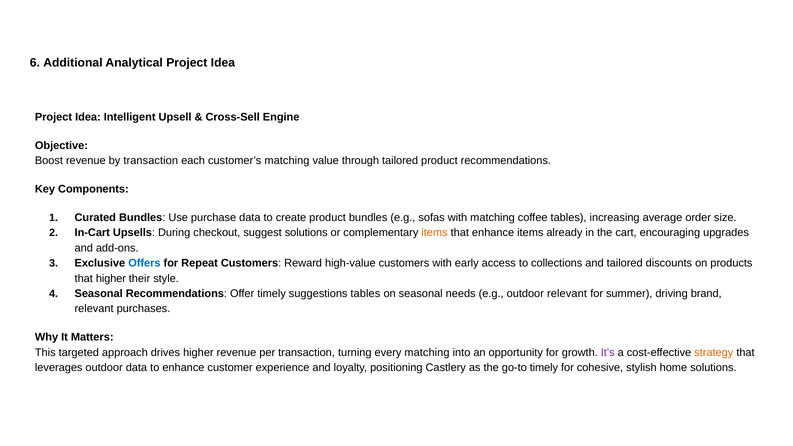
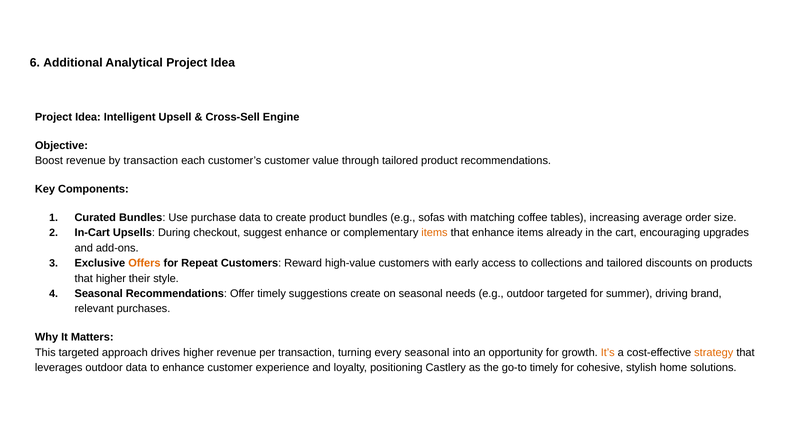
customer’s matching: matching -> customer (287, 161)
suggest solutions: solutions -> enhance (306, 233)
Offers colour: blue -> orange (144, 263)
suggestions tables: tables -> create (365, 294)
outdoor relevant: relevant -> targeted (567, 294)
every matching: matching -> seasonal (427, 352)
It’s colour: purple -> orange (608, 352)
